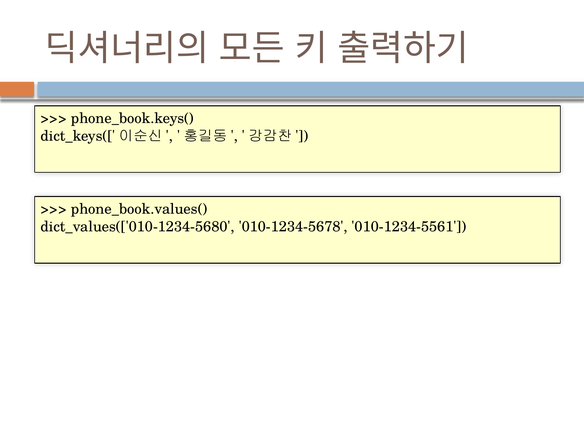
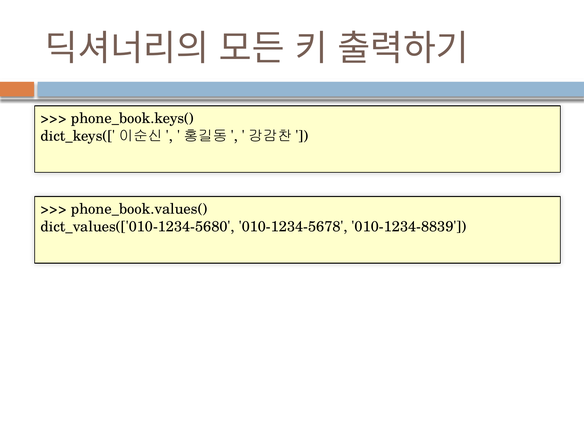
010-1234-5561: 010-1234-5561 -> 010-1234-8839 (409, 227)
